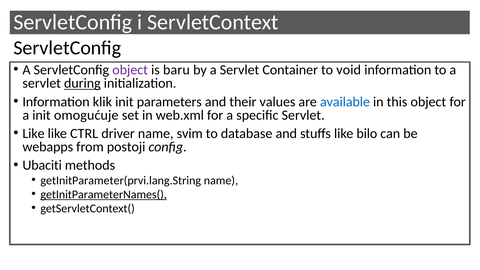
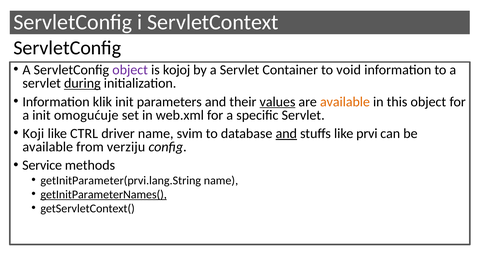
baru: baru -> kojoj (177, 70)
values underline: none -> present (277, 102)
available colour: blue -> orange (345, 102)
Like: Like -> Koji (33, 134)
and underline: none -> present (286, 134)
bilo: bilo -> prvi (367, 134)
webapps: webapps -> available (48, 147)
postoji: postoji -> verziju (126, 147)
Ubaciti: Ubaciti -> Service (42, 165)
